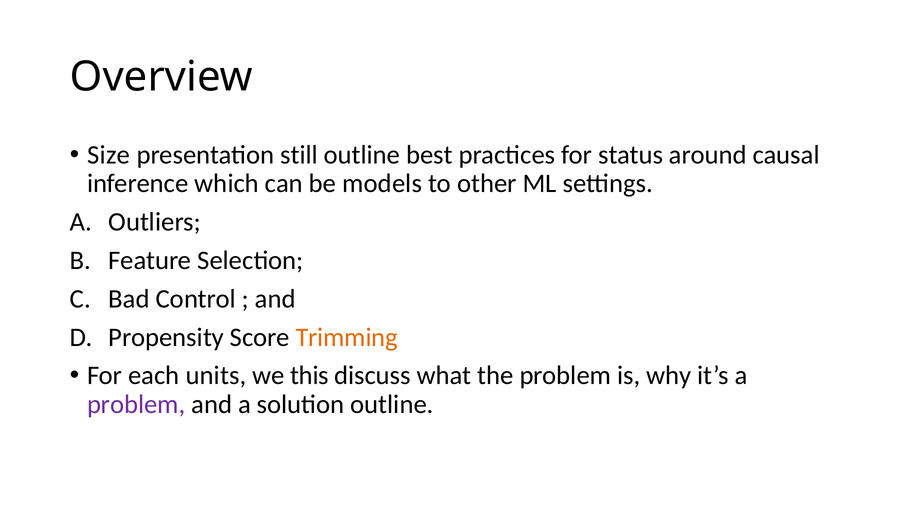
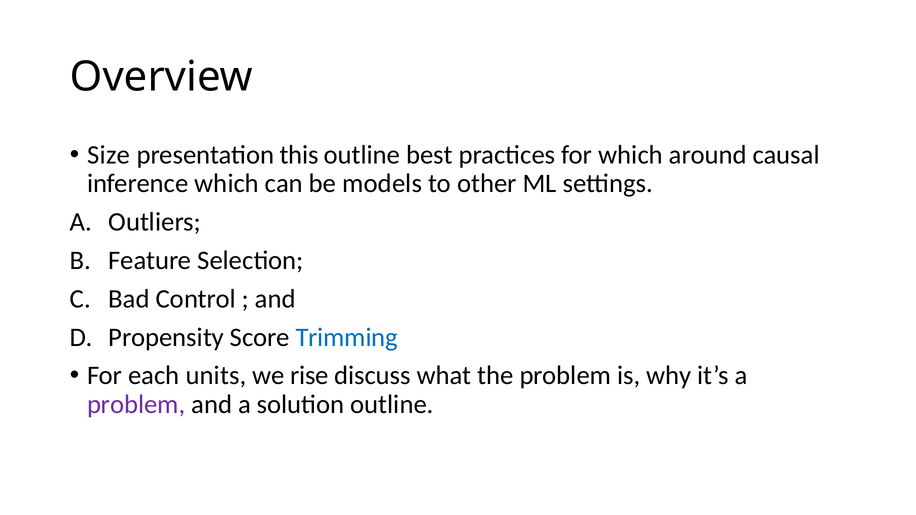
still: still -> this (299, 155)
for status: status -> which (631, 155)
Trimming colour: orange -> blue (347, 337)
this: this -> rise (309, 376)
